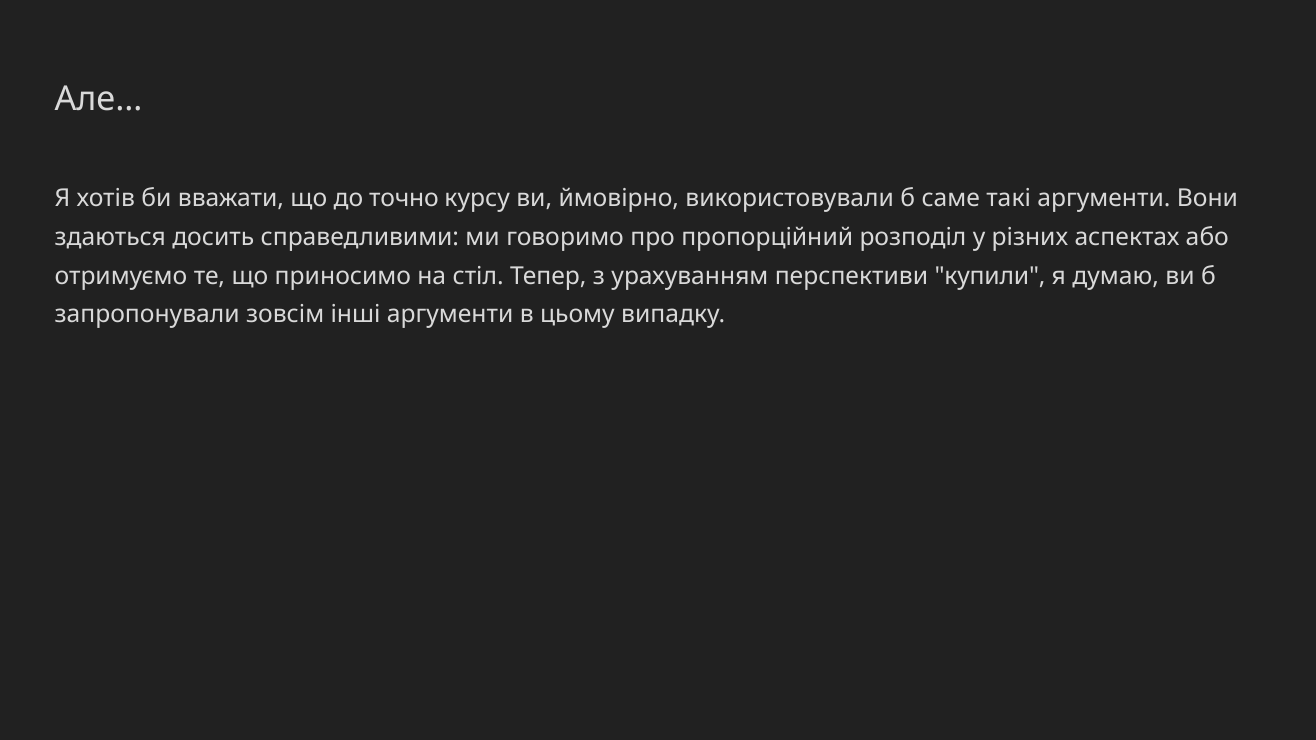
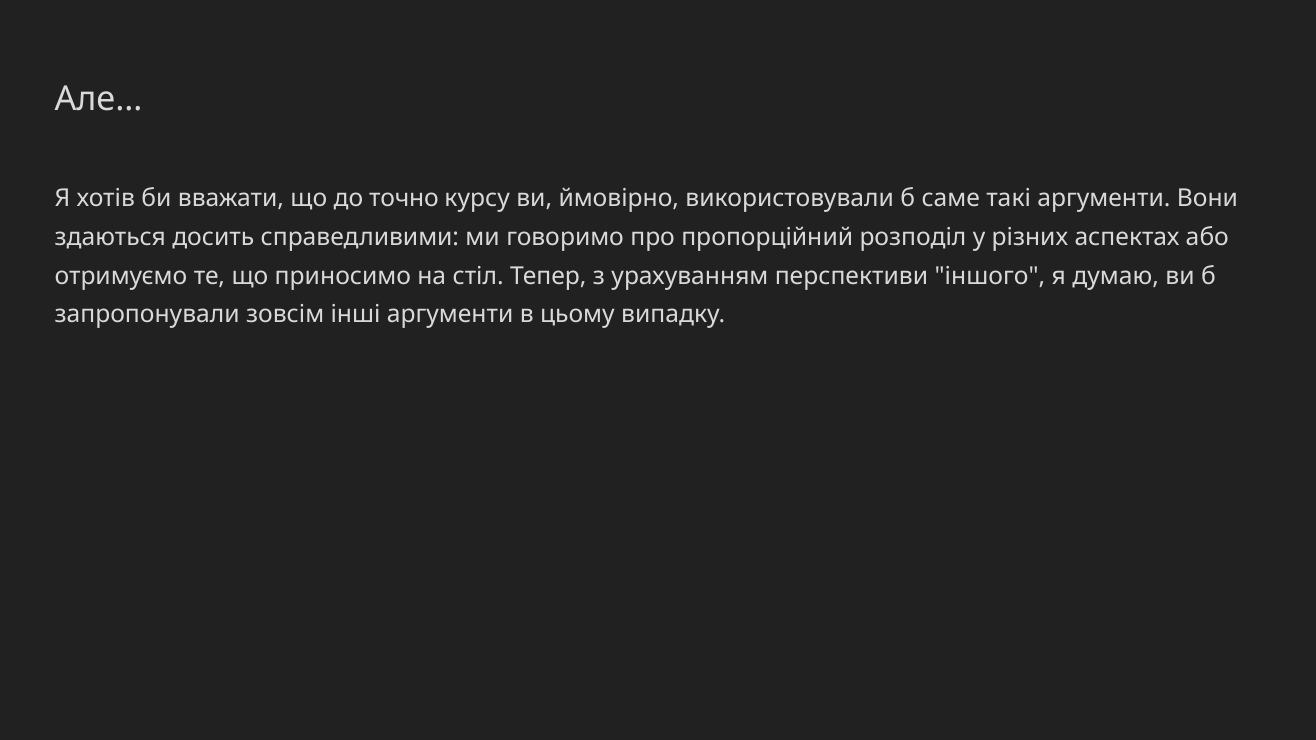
купили: купили -> іншого (990, 276)
